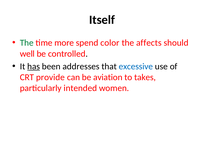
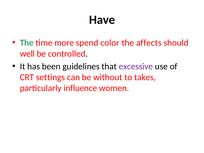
Itself: Itself -> Have (102, 20)
has underline: present -> none (34, 66)
addresses: addresses -> guidelines (81, 66)
excessive colour: blue -> purple (136, 66)
provide: provide -> settings (51, 77)
aviation: aviation -> without (108, 77)
intended: intended -> influence (80, 88)
